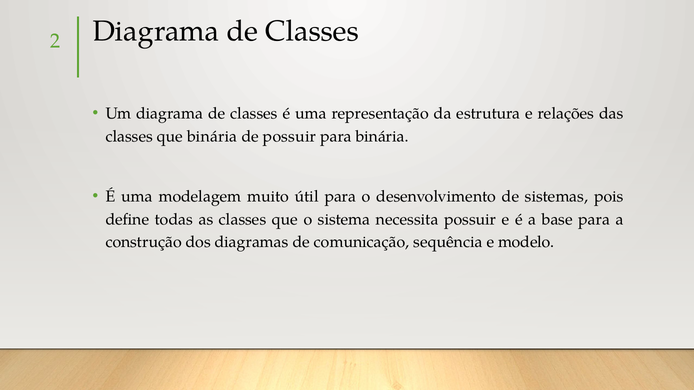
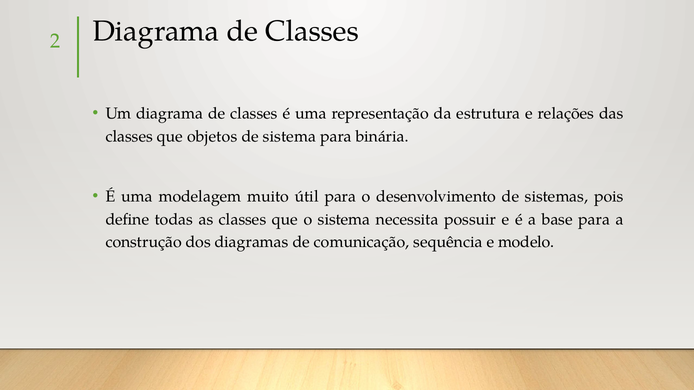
que binária: binária -> objetos (212, 137)
de possuir: possuir -> sistema (290, 137)
